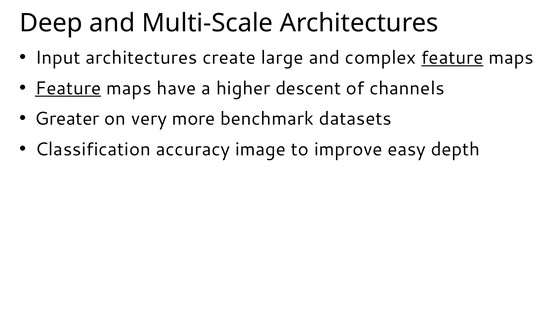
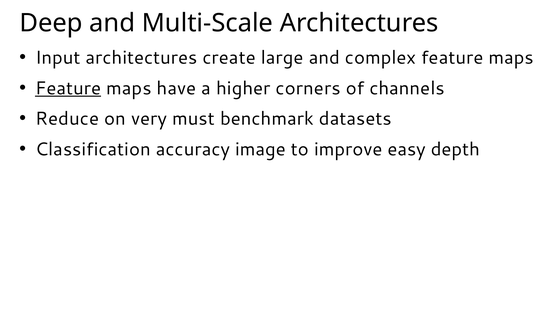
feature underline: present -> none (452, 58)
descent: descent -> corners (308, 88)
Greater: Greater -> Reduce (67, 119)
more: more -> must (193, 119)
